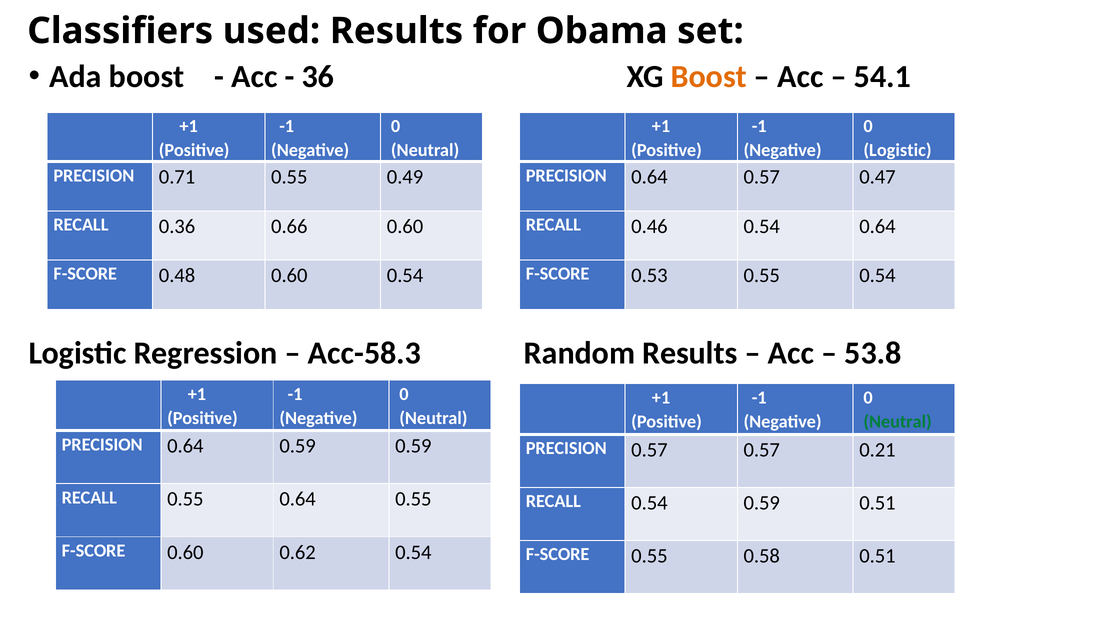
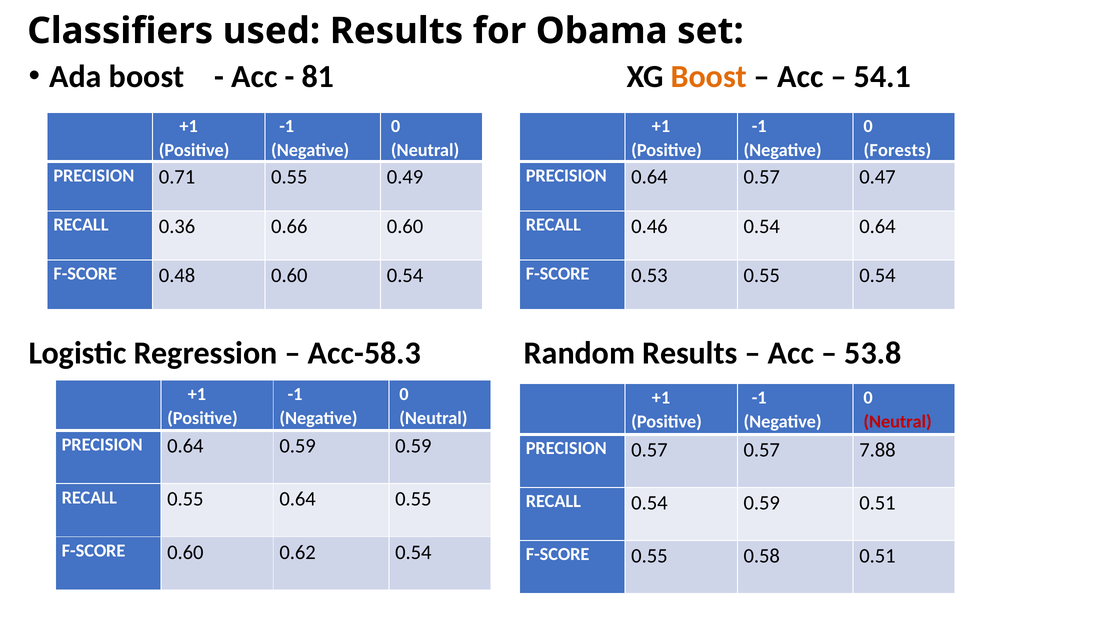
36: 36 -> 81 (318, 76)
Logistic: Logistic -> Forests (897, 150)
Neutral colour: green -> red (898, 421)
0.21: 0.21 -> 7.88 (877, 450)
